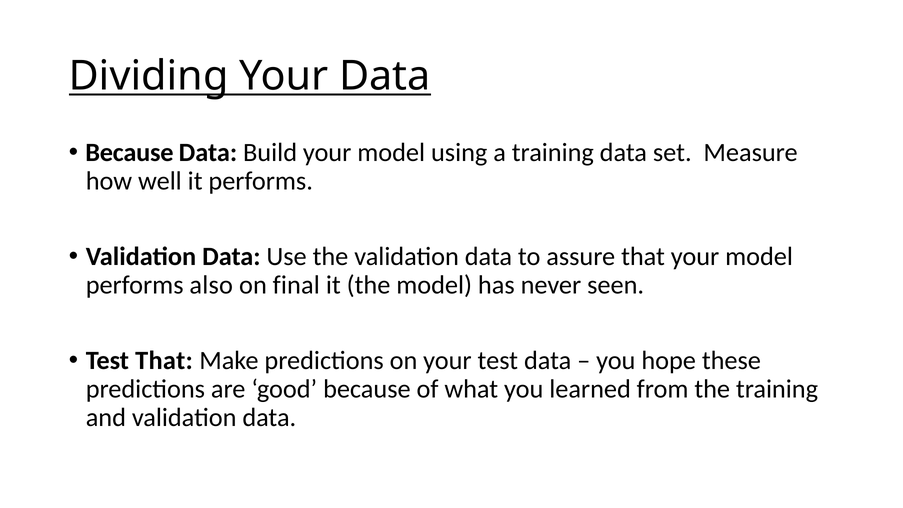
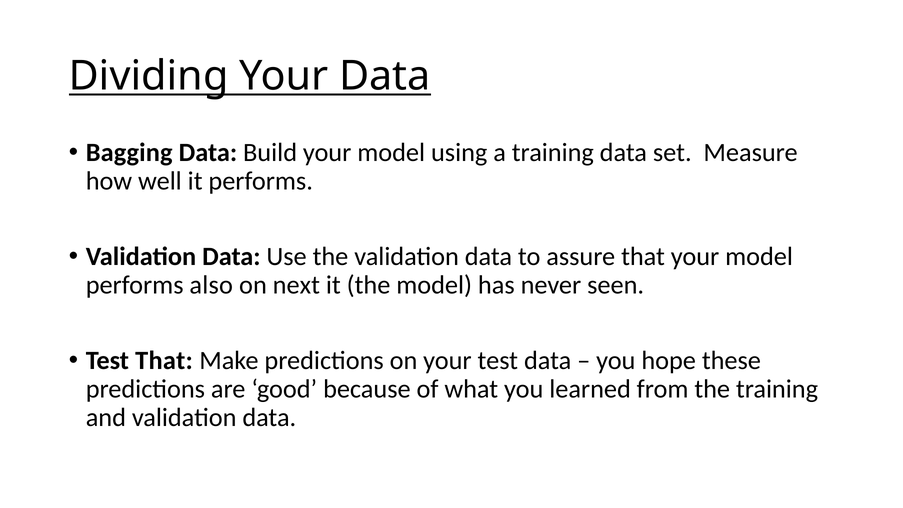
Because: Because -> Bagging (129, 153)
final: final -> next (296, 285)
